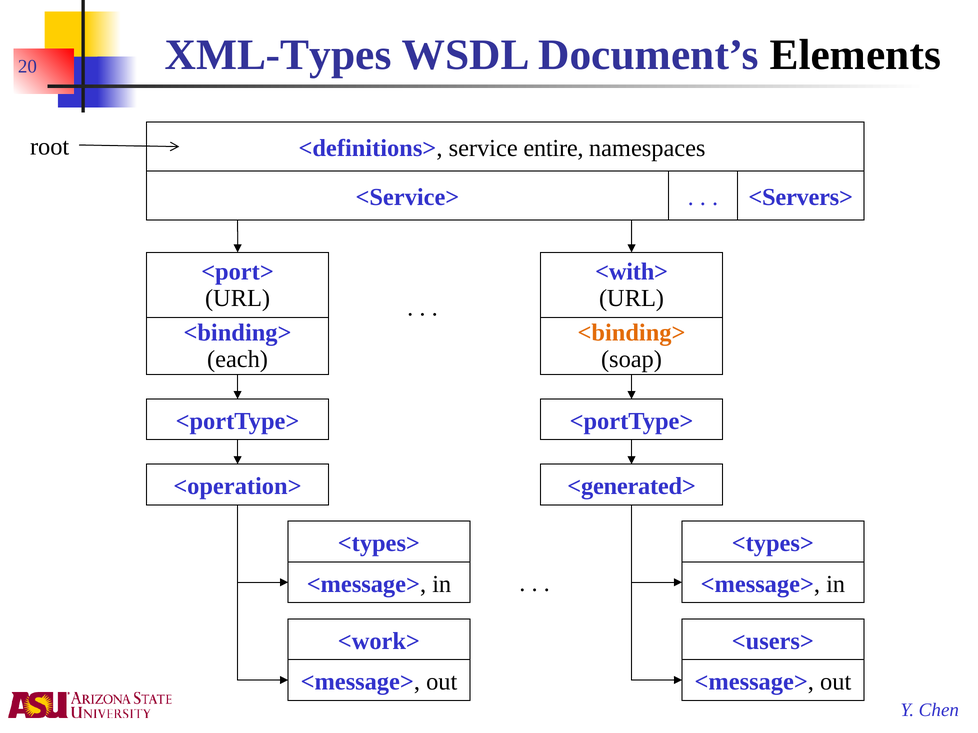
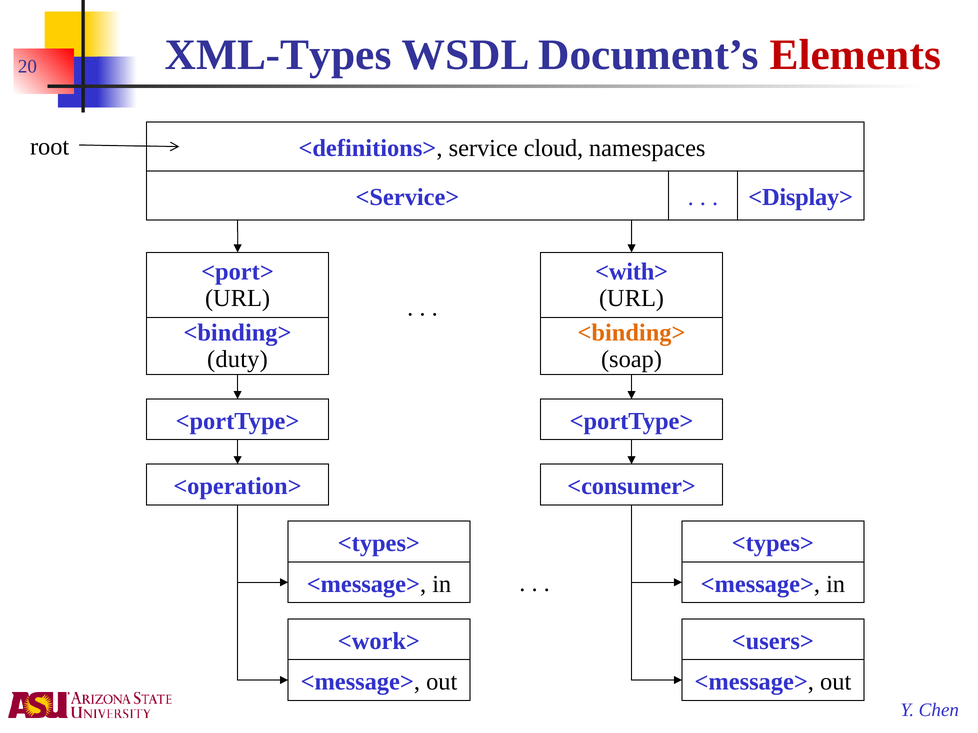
Elements colour: black -> red (855, 55)
entire: entire -> cloud (553, 148)
<Servers>: <Servers> -> <Display> (801, 197)
each: each -> duty (237, 359)
<generated>: <generated> -> <consumer> (632, 487)
